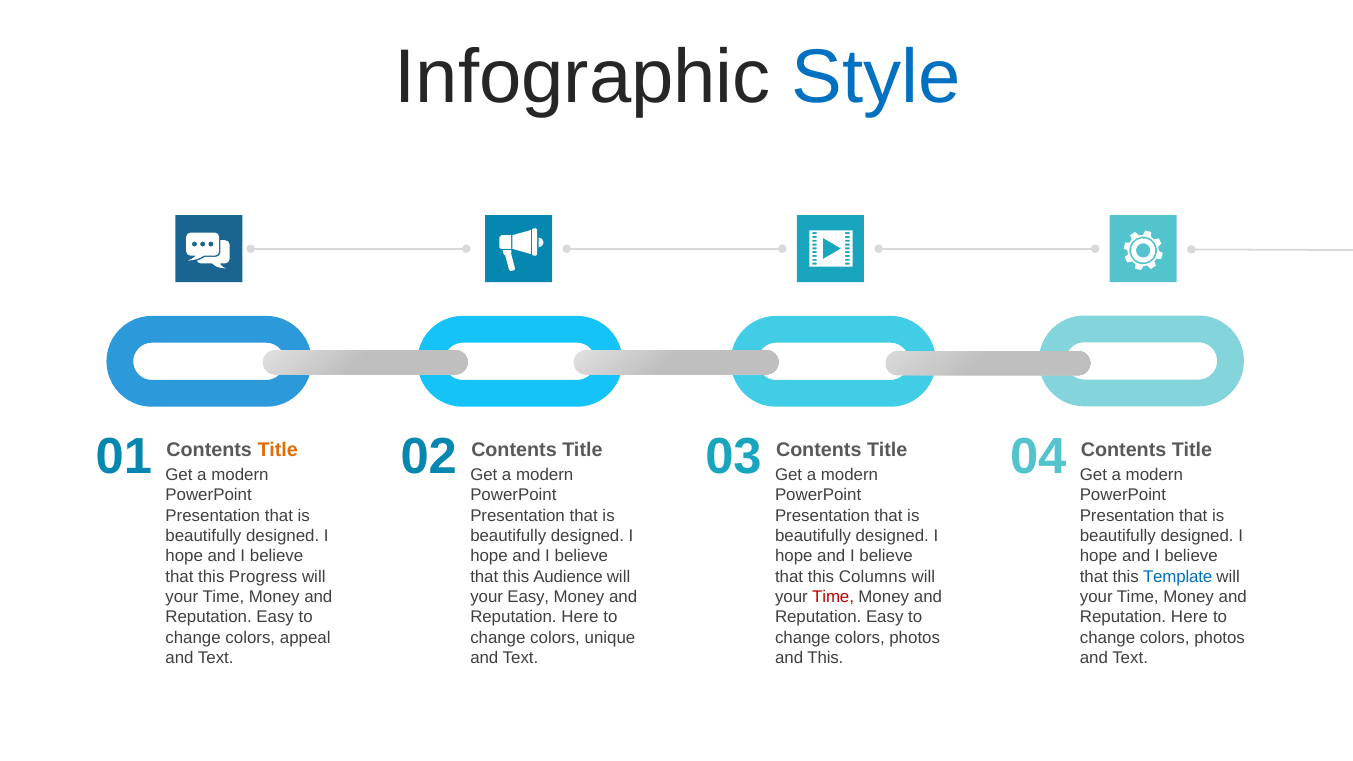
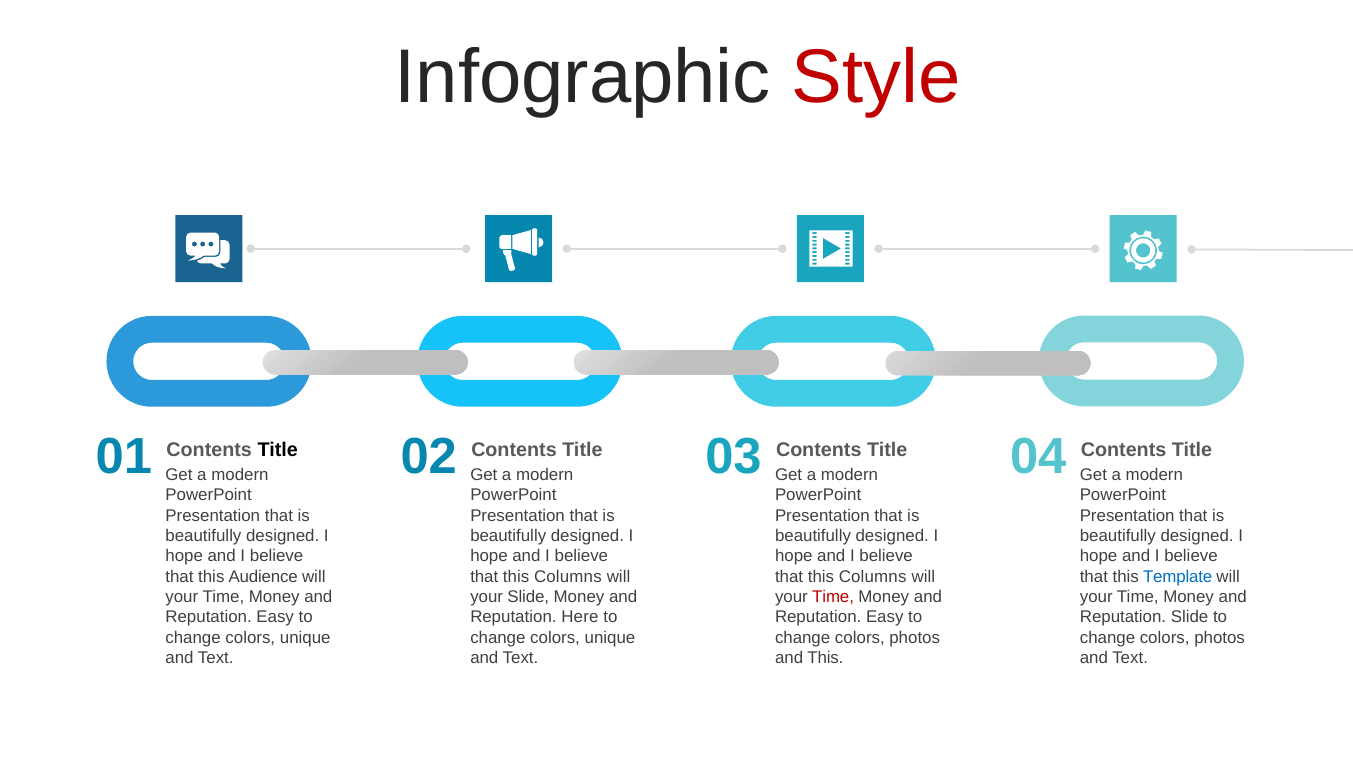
Style colour: blue -> red (876, 77)
Title colour: orange -> black (278, 450)
Progress: Progress -> Audience (263, 577)
Audience: Audience -> Columns (568, 577)
your Easy: Easy -> Slide (528, 597)
Here: Here -> Slide (1190, 617)
appeal: appeal -> unique (305, 638)
